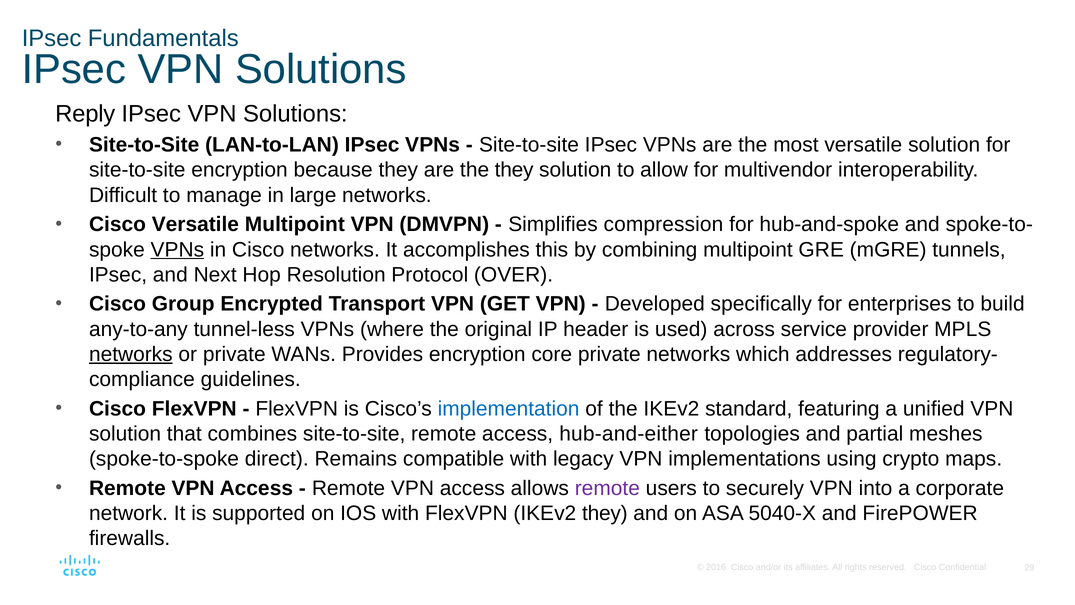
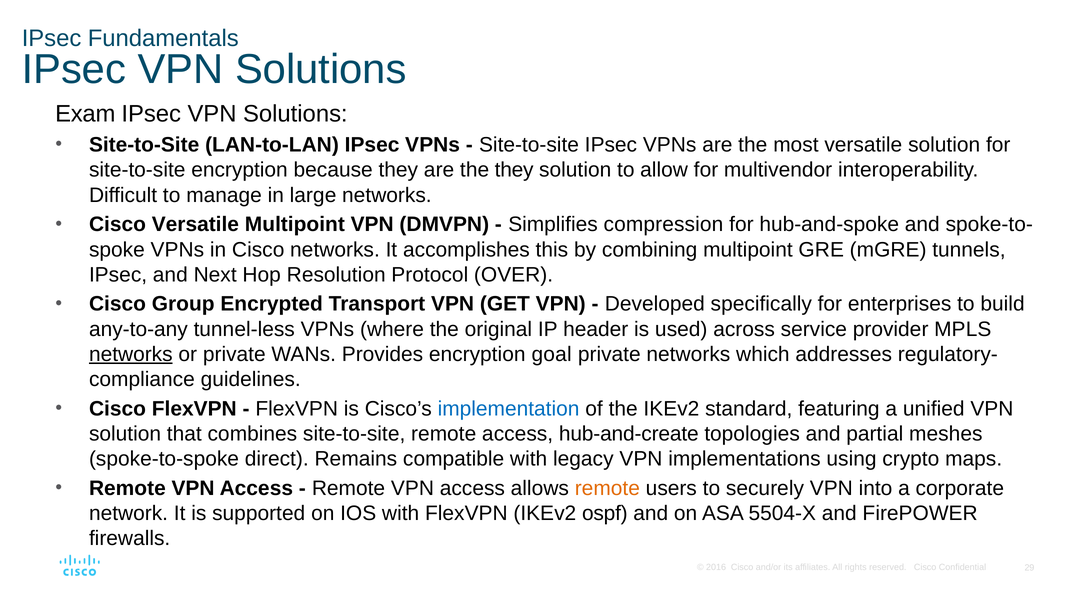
Reply: Reply -> Exam (85, 114)
VPNs underline: present -> none (177, 249)
core: core -> goal (552, 354)
hub-and-either: hub-and-either -> hub-and-create (629, 434)
remote colour: purple -> orange (607, 488)
IKEv2 they: they -> ospf (605, 513)
5040-X: 5040-X -> 5504-X (782, 513)
